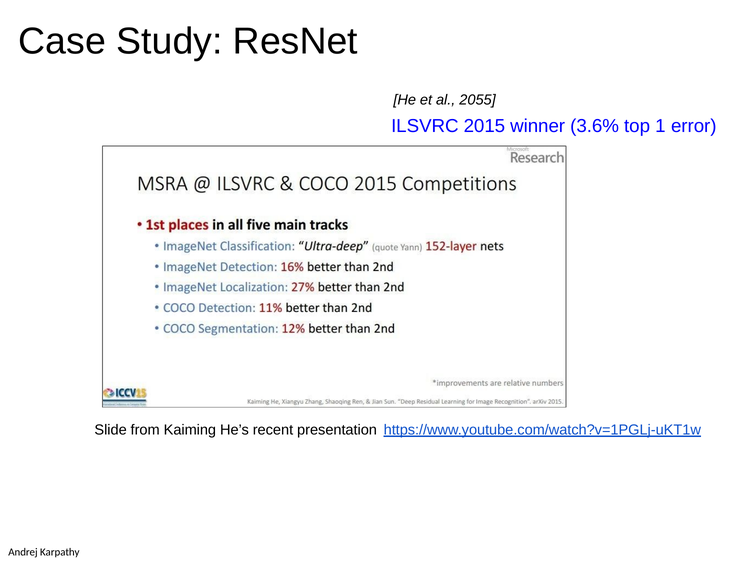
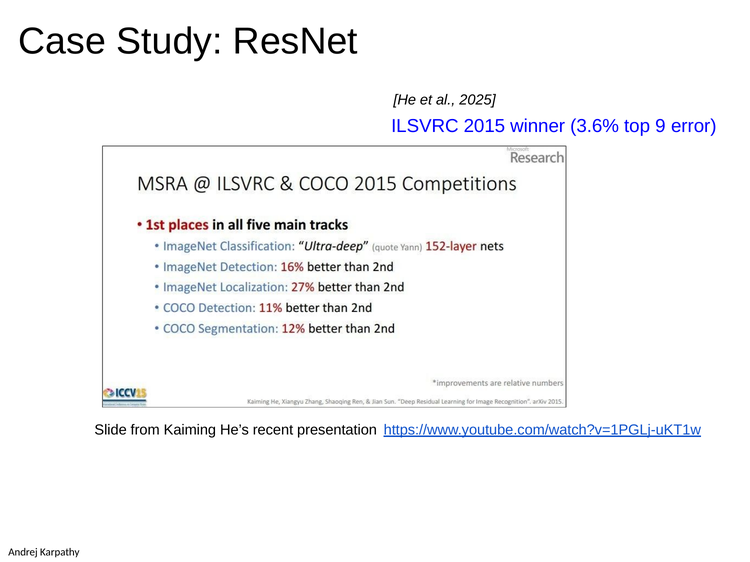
2055: 2055 -> 2025 (478, 100)
1: 1 -> 9 (660, 126)
